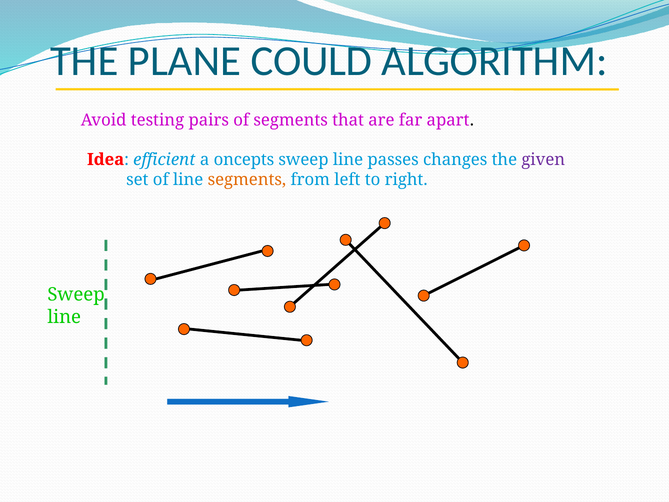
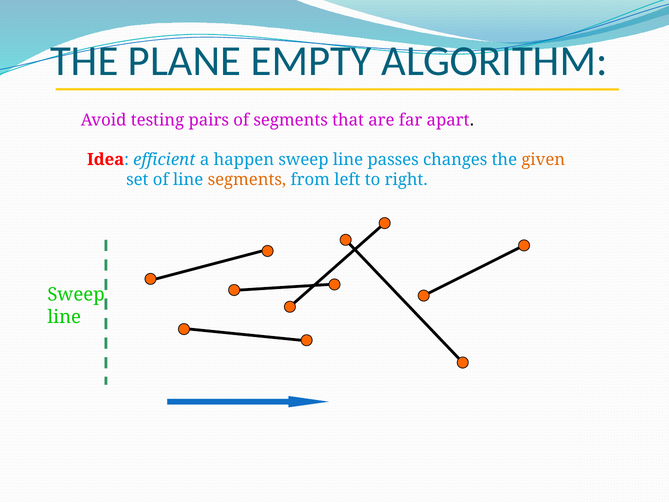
COULD: COULD -> EMPTY (311, 61)
oncepts: oncepts -> happen (244, 159)
given colour: purple -> orange (543, 159)
